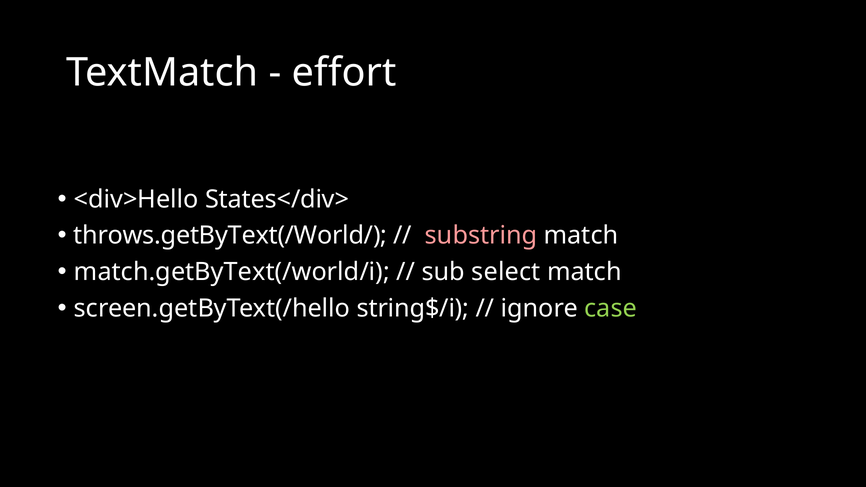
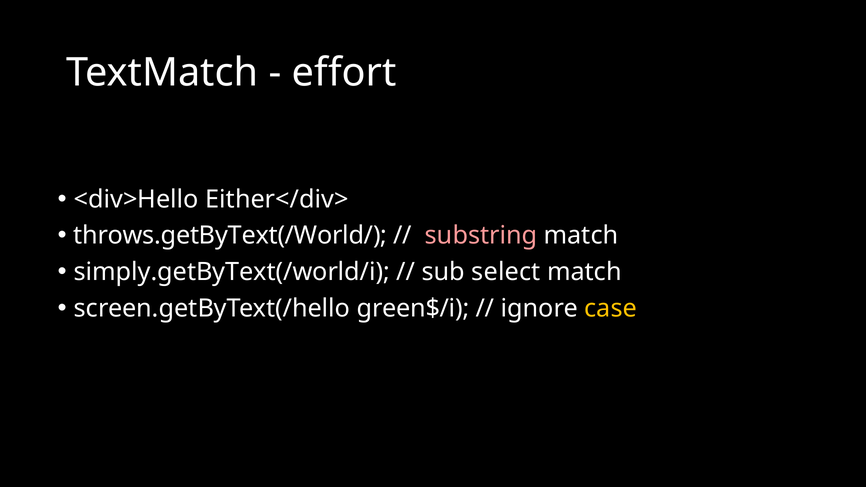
States</div>: States</div> -> Either</div> (277, 199)
match.getByText(/world/i: match.getByText(/world/i -> simply.getByText(/world/i (232, 272)
string$/i: string$/i -> green$/i (413, 308)
case colour: light green -> yellow (611, 308)
